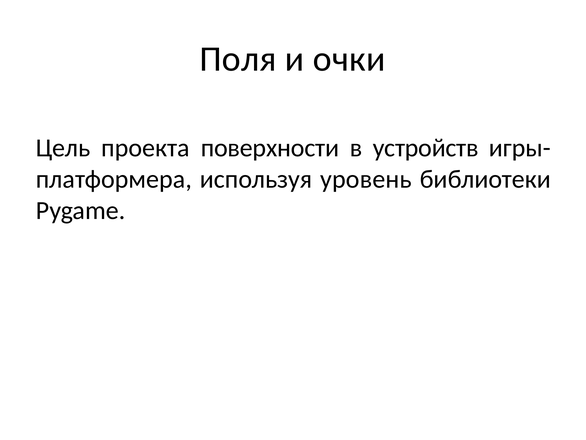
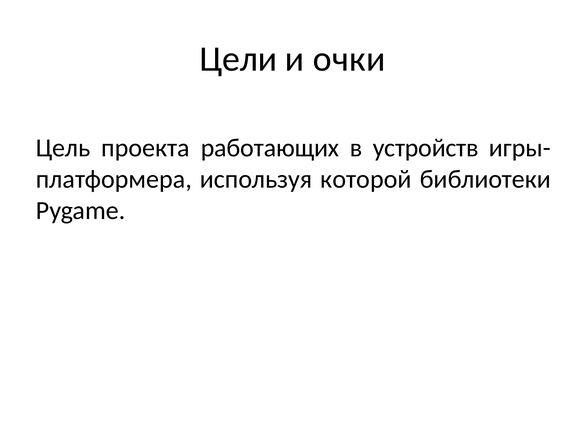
Поля: Поля -> Цели (238, 59)
поверхности: поверхности -> работающих (270, 148)
уровень: уровень -> которой (366, 179)
